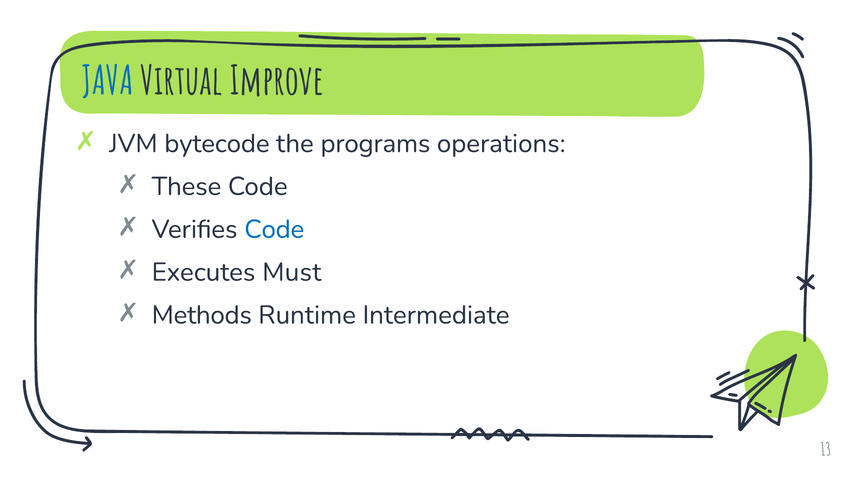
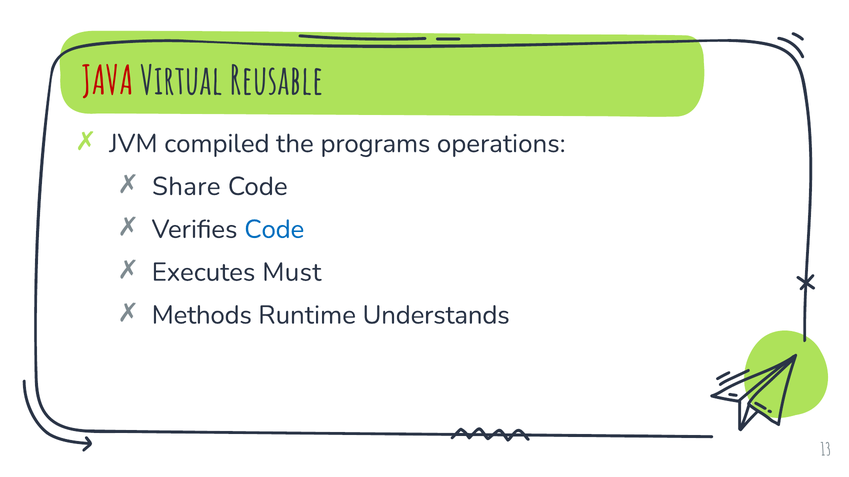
JAVA colour: blue -> red (108, 82)
Improve: Improve -> Reusable (277, 82)
bytecode: bytecode -> compiled (217, 144)
These: These -> Share (186, 187)
Intermediate: Intermediate -> Understands (436, 315)
